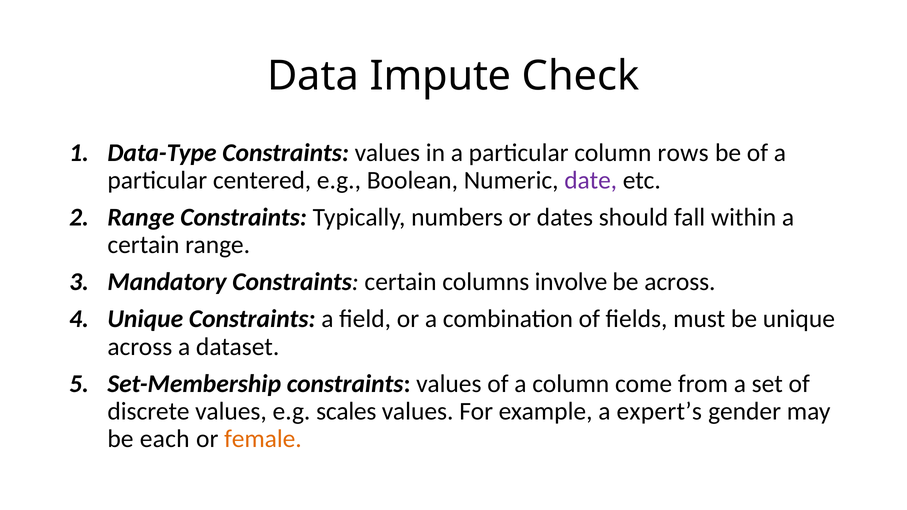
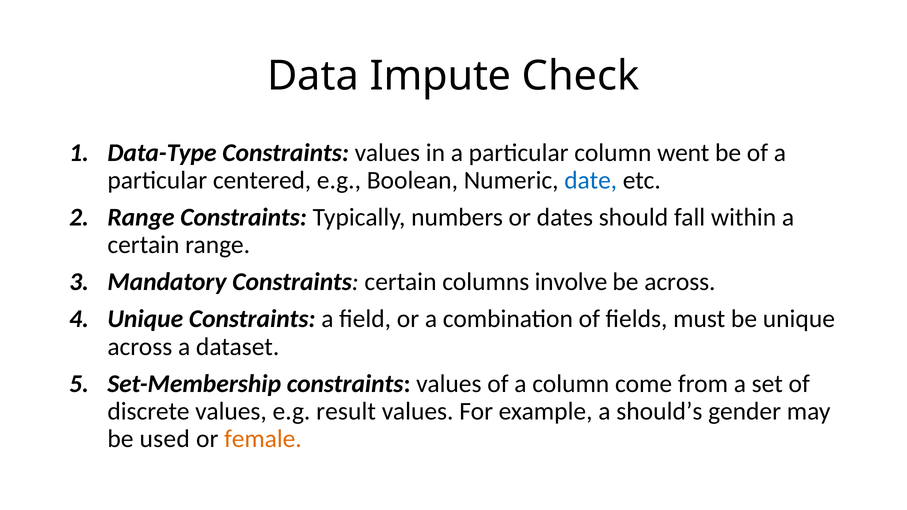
rows: rows -> went (683, 153)
date colour: purple -> blue (591, 180)
scales: scales -> result (346, 411)
expert’s: expert’s -> should’s (659, 411)
each: each -> used (165, 439)
